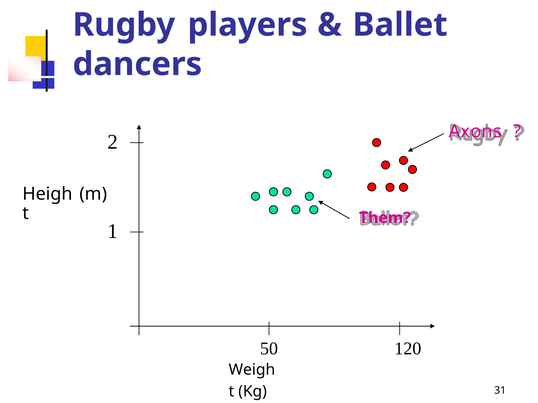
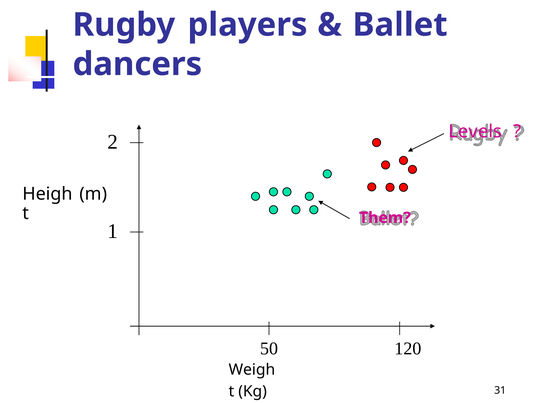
Axons: Axons -> Levels (475, 132)
